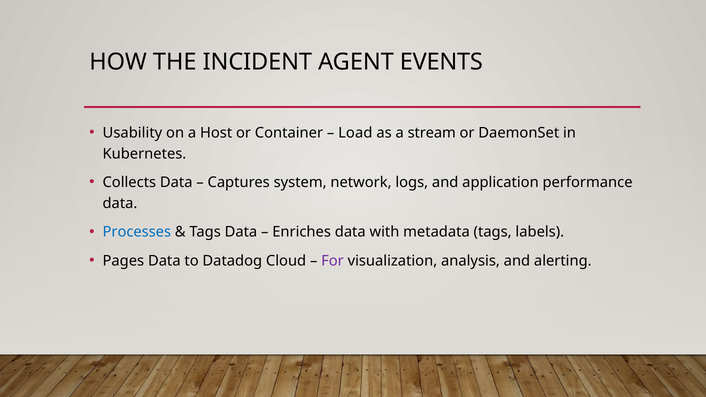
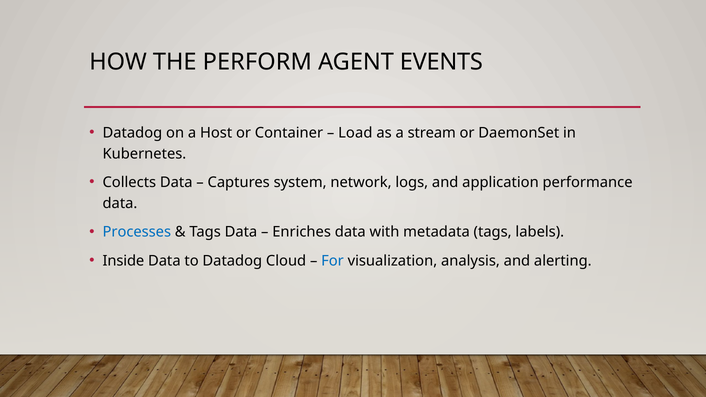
INCIDENT: INCIDENT -> PERFORM (257, 62)
Usability: Usability -> Datadog (132, 133)
Pages: Pages -> Inside (123, 261)
For colour: purple -> blue (332, 261)
